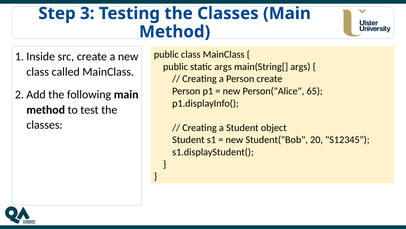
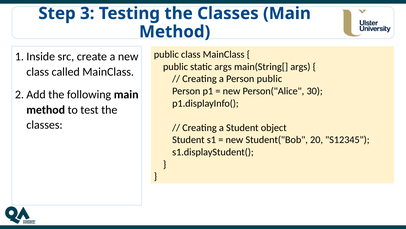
Person create: create -> public (269, 79)
65: 65 -> 30 (315, 91)
